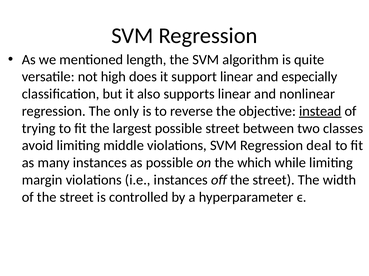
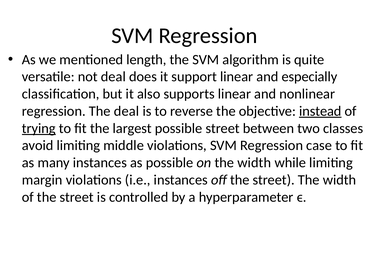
not high: high -> deal (113, 77)
The only: only -> deal (126, 111)
trying underline: none -> present (39, 129)
deal: deal -> case (319, 146)
on the which: which -> width (254, 163)
